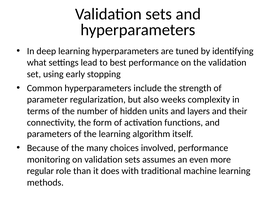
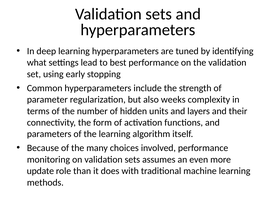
regular: regular -> update (40, 171)
